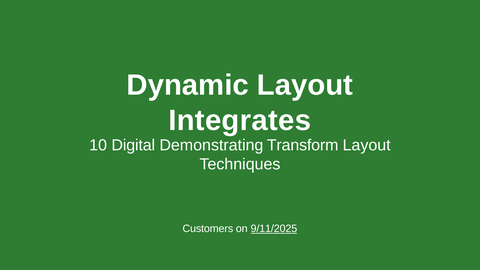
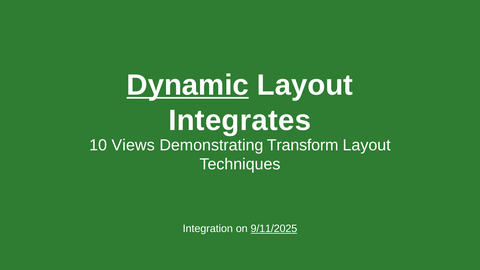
Dynamic underline: none -> present (188, 85)
Digital: Digital -> Views (133, 145)
Customers: Customers -> Integration (208, 229)
